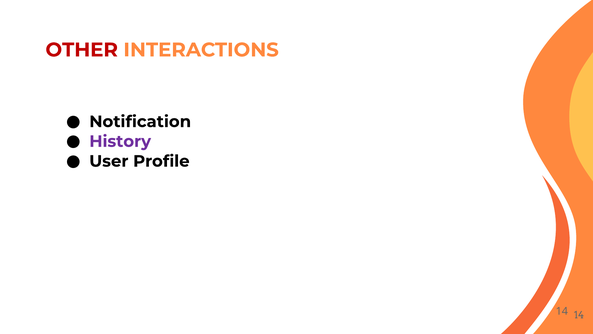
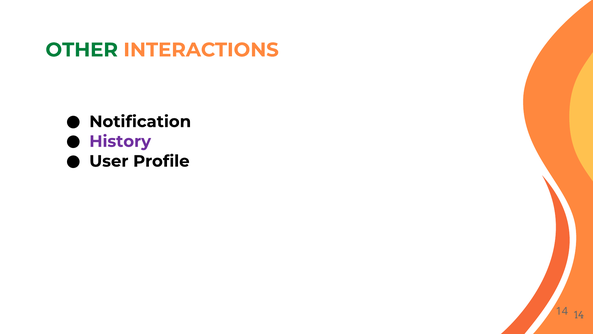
OTHER colour: red -> green (82, 50)
